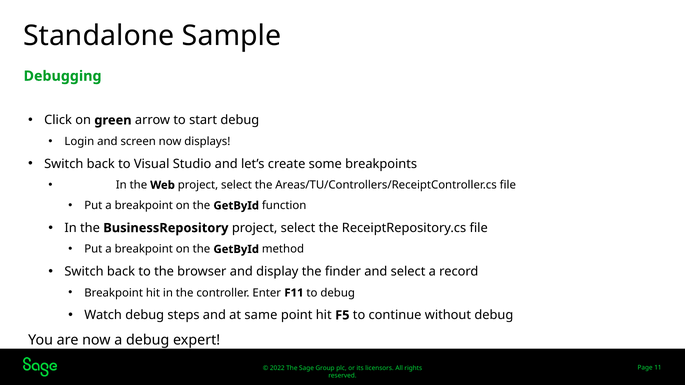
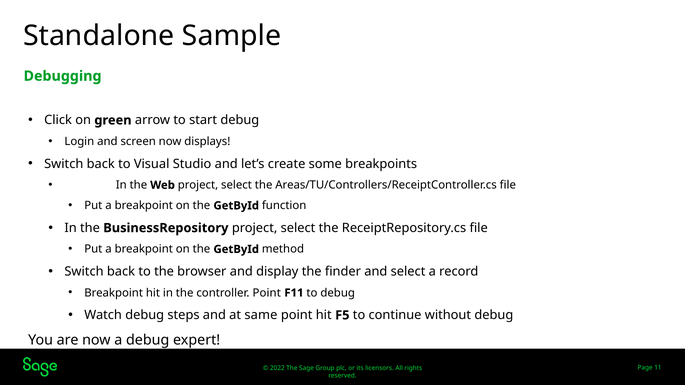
controller Enter: Enter -> Point (267, 293)
